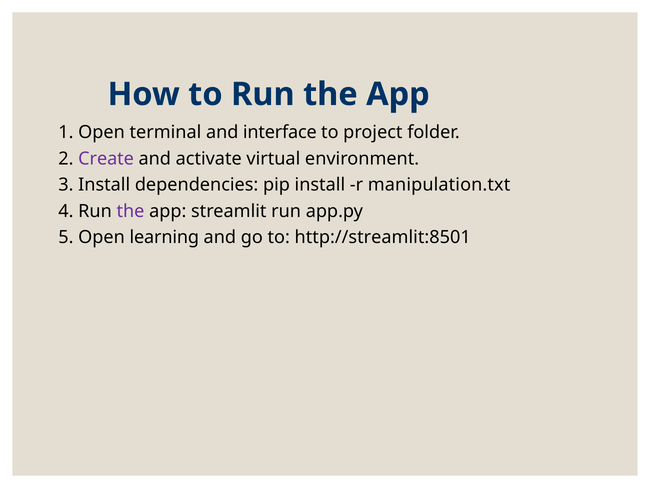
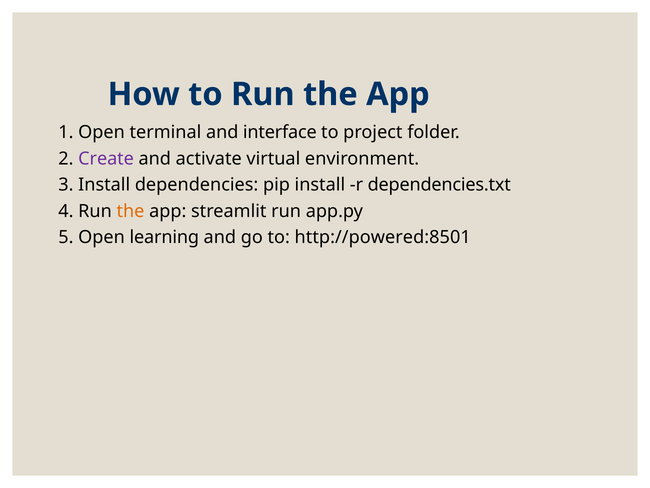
manipulation.txt: manipulation.txt -> dependencies.txt (439, 185)
the colour: purple -> orange (130, 211)
http://streamlit:8501: http://streamlit:8501 -> http://powered:8501 (383, 237)
